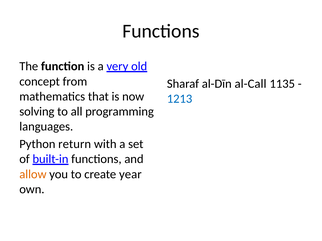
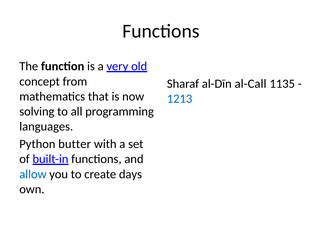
return: return -> butter (75, 144)
allow colour: orange -> blue (33, 175)
year: year -> days (130, 175)
